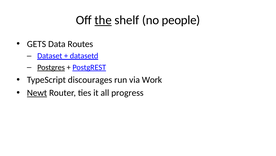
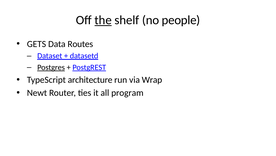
discourages: discourages -> architecture (90, 80)
Work: Work -> Wrap (152, 80)
Newt underline: present -> none (37, 92)
progress: progress -> program (127, 92)
